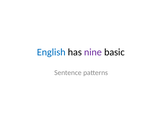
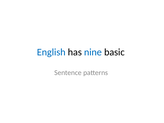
nine colour: purple -> blue (93, 52)
